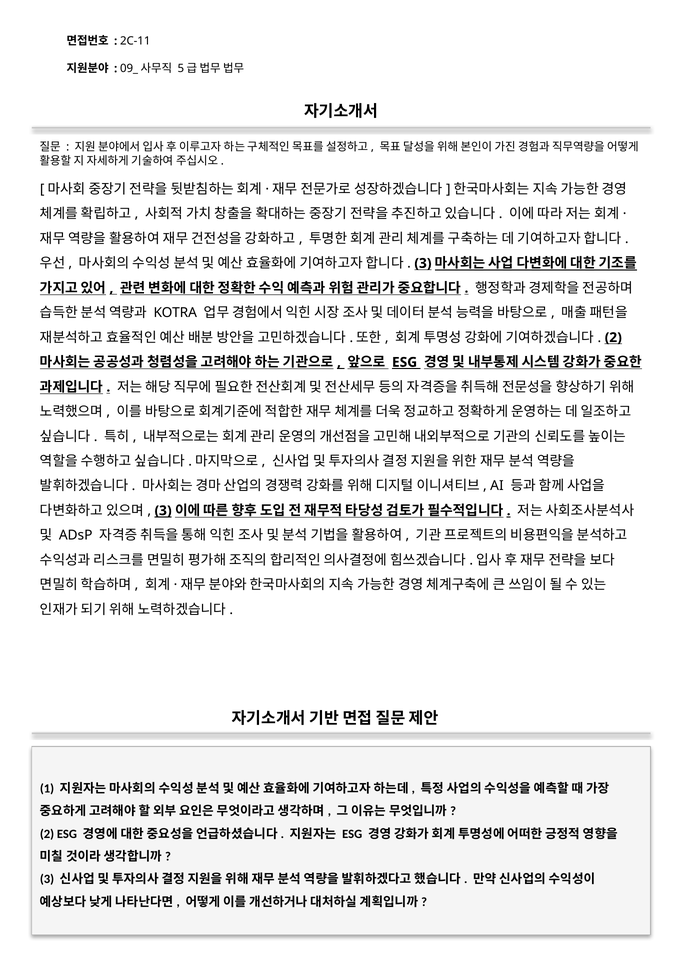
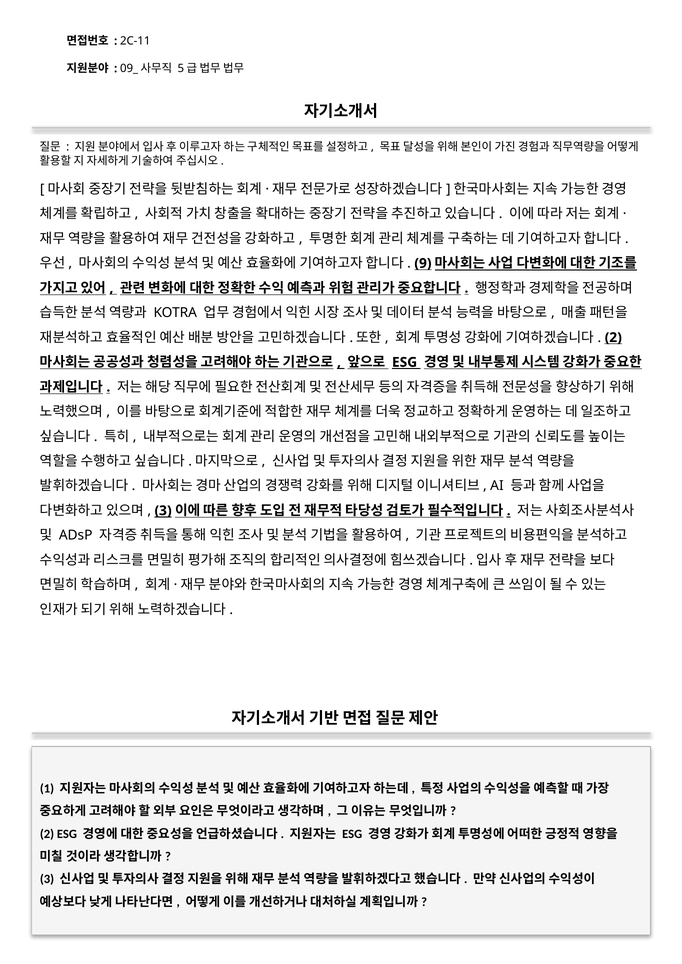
3: 3 -> 9 (423, 263)
